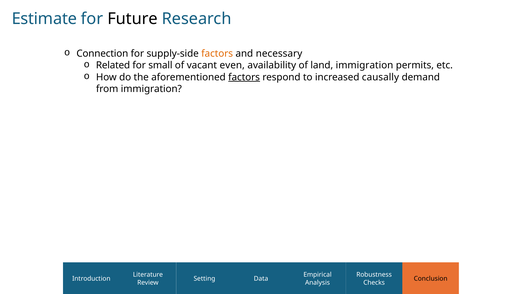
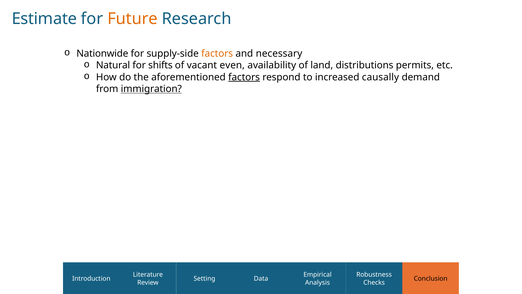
Future colour: black -> orange (133, 19)
Connection: Connection -> Nationwide (102, 54)
Related: Related -> Natural (113, 65)
small: small -> shifts (160, 65)
land immigration: immigration -> distributions (365, 65)
immigration underline: none -> present (151, 89)
